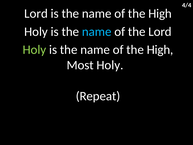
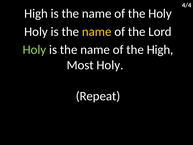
Lord: Lord -> High (36, 14)
High: High -> Holy (160, 14)
name colour: light blue -> yellow (97, 32)
